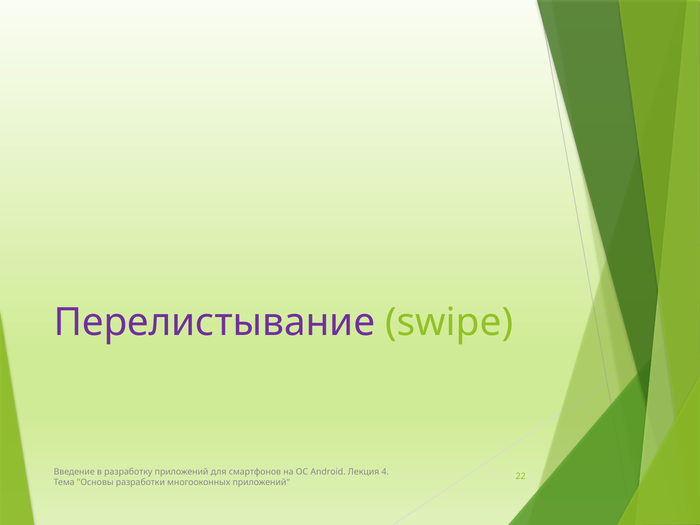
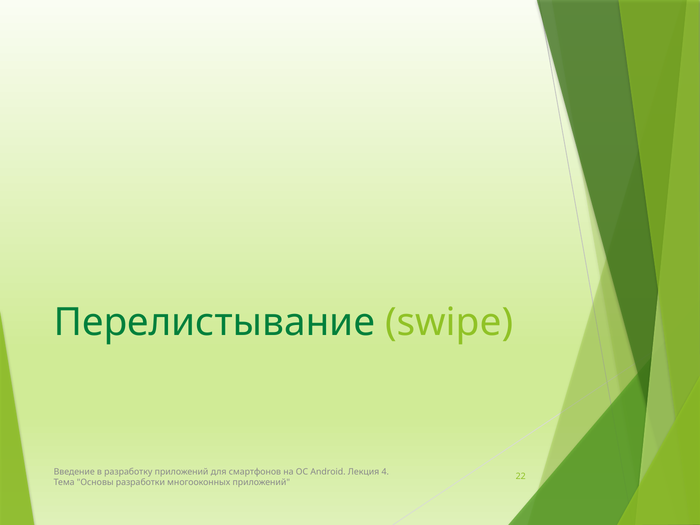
Перелистывание colour: purple -> green (214, 322)
